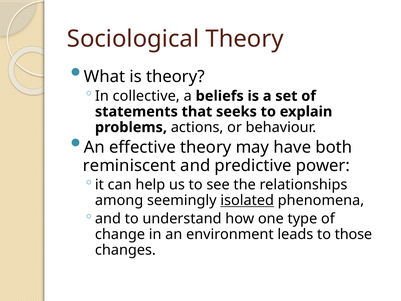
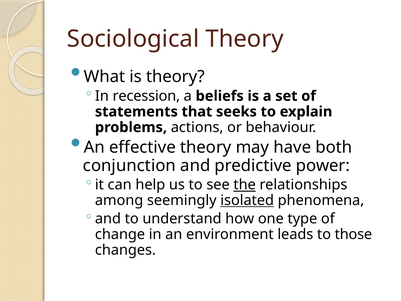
collective: collective -> recession (146, 96)
reminiscent: reminiscent -> conjunction (129, 165)
the underline: none -> present (245, 185)
